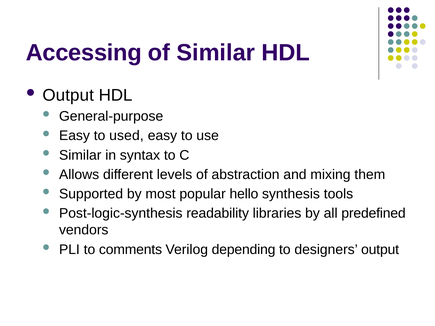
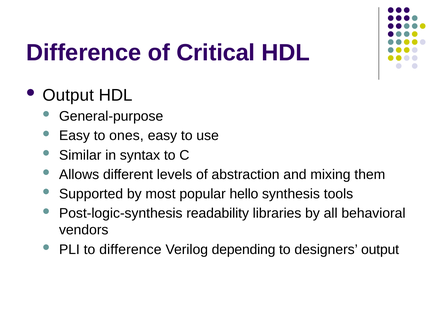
Accessing: Accessing -> Difference (84, 53)
of Similar: Similar -> Critical (216, 53)
used: used -> ones (126, 136)
predefined: predefined -> behavioral (373, 214)
to comments: comments -> difference (130, 250)
